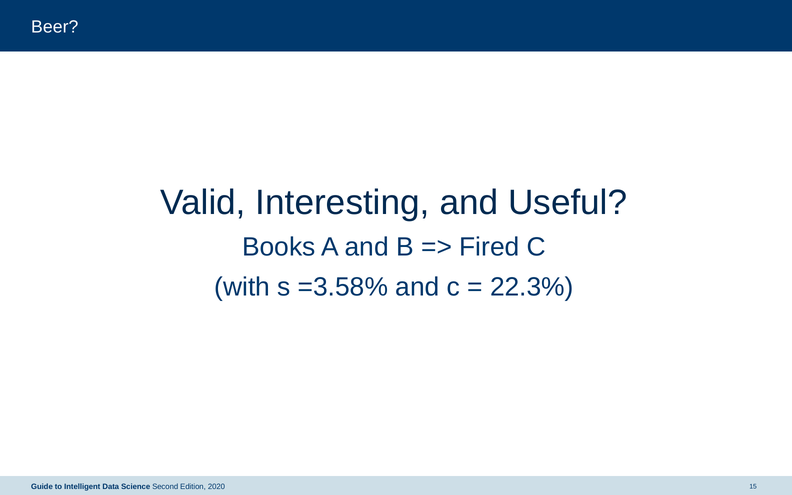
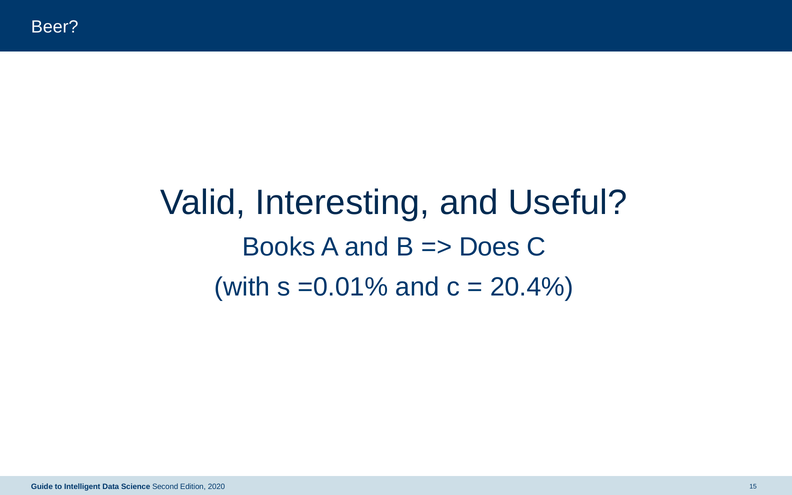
Fired: Fired -> Does (489, 247)
=3.58%: =3.58% -> =0.01% (343, 287)
22.3%: 22.3% -> 20.4% (532, 287)
